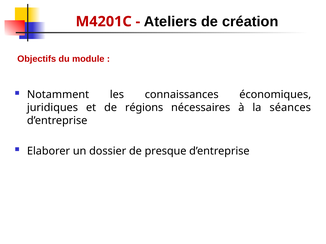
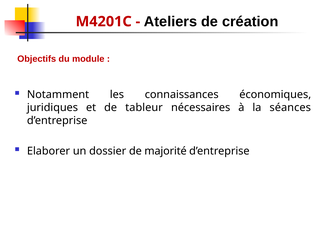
régions: régions -> tableur (144, 108)
presque: presque -> majorité (166, 151)
